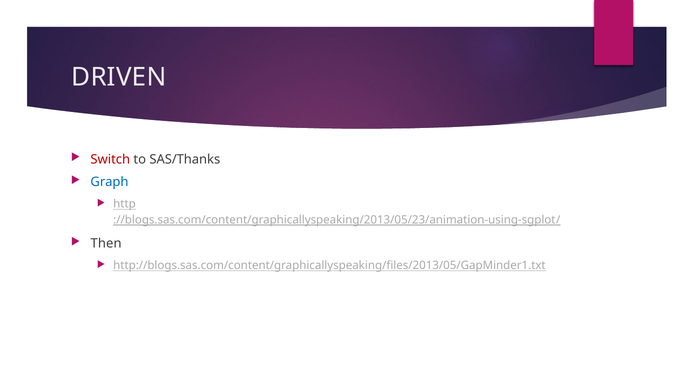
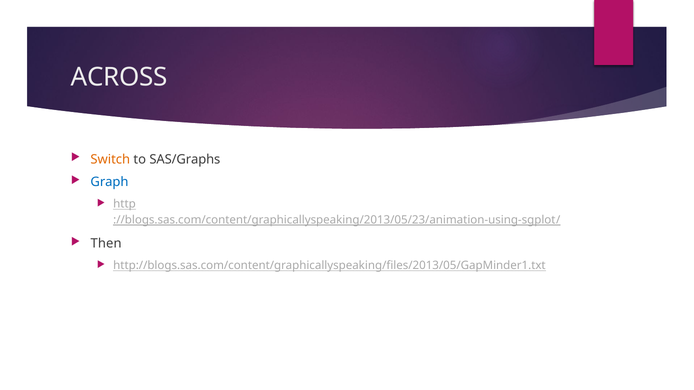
DRIVEN: DRIVEN -> ACROSS (119, 77)
Switch colour: red -> orange (110, 160)
SAS/Thanks: SAS/Thanks -> SAS/Graphs (185, 160)
